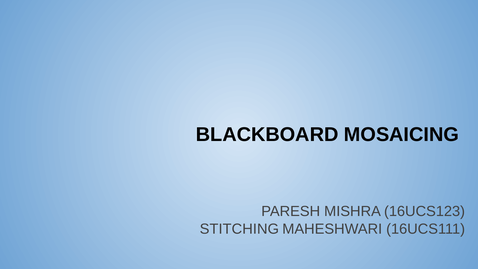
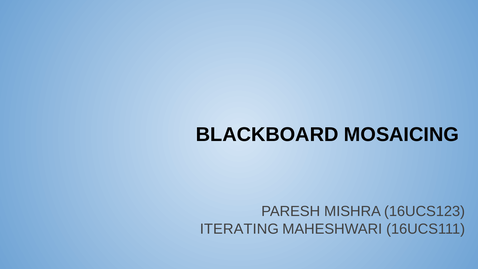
STITCHING: STITCHING -> ITERATING (239, 229)
